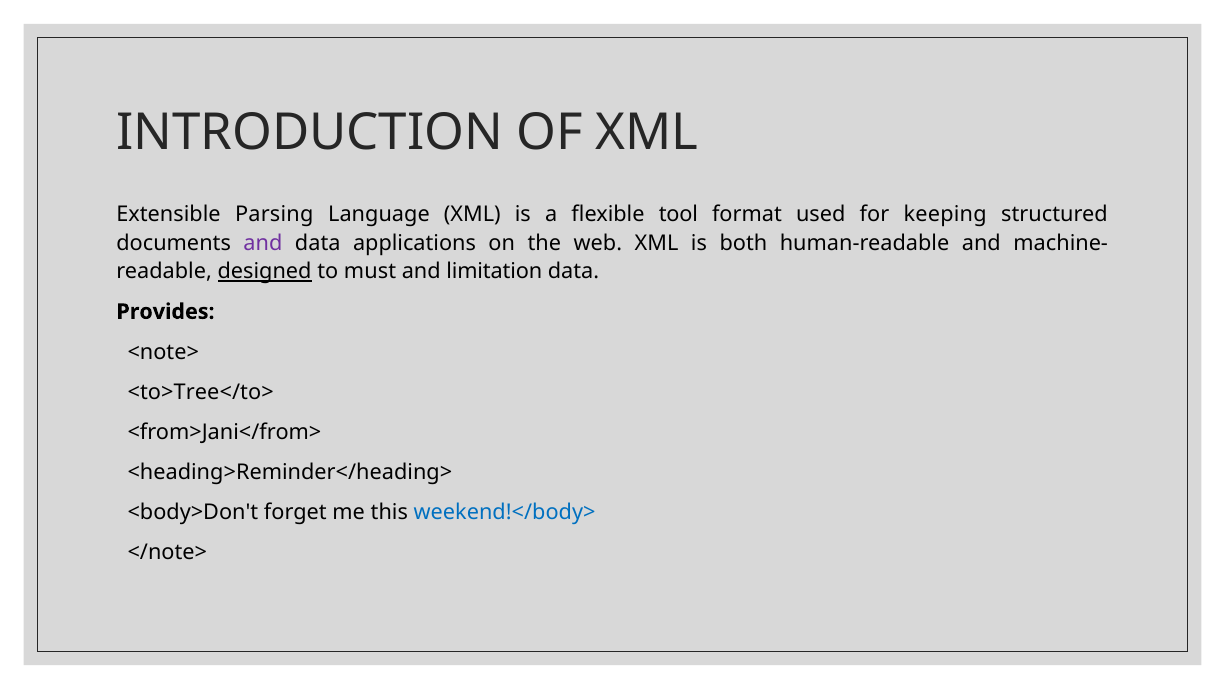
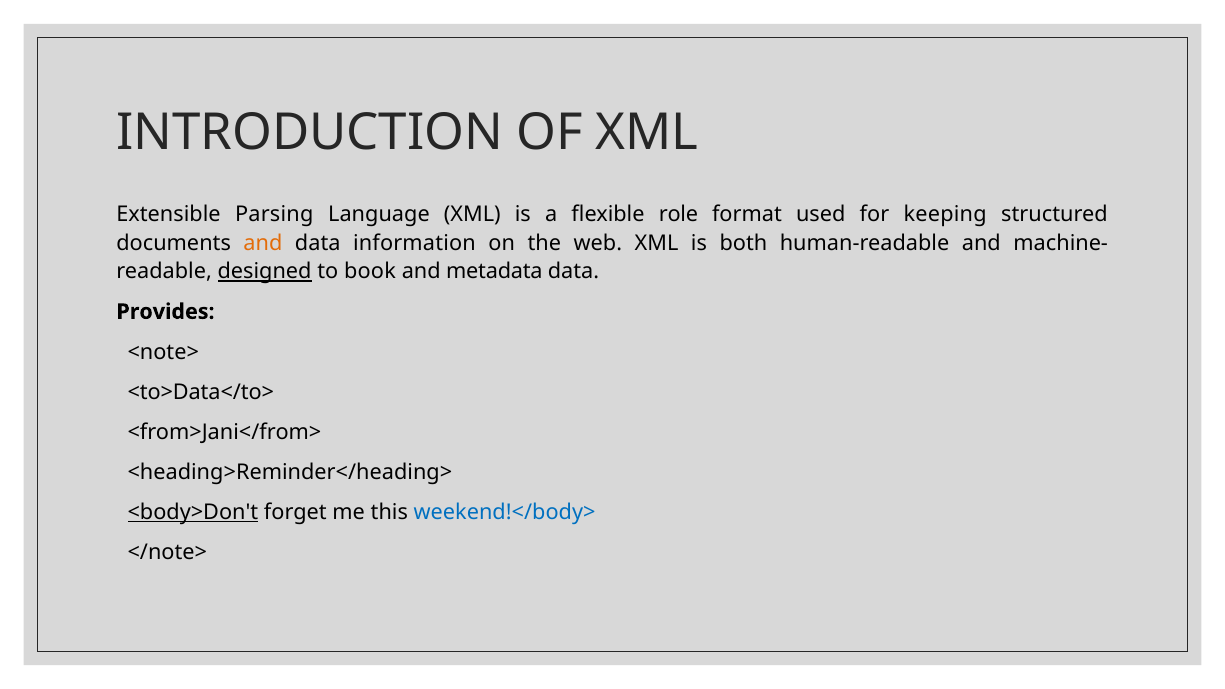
tool: tool -> role (678, 214)
and colour: purple -> orange (263, 243)
applications: applications -> information (414, 243)
must: must -> book (370, 272)
limitation: limitation -> metadata (494, 272)
<to>Tree</to>: <to>Tree</to> -> <to>Data</to> (201, 392)
<body>Don't underline: none -> present (193, 512)
